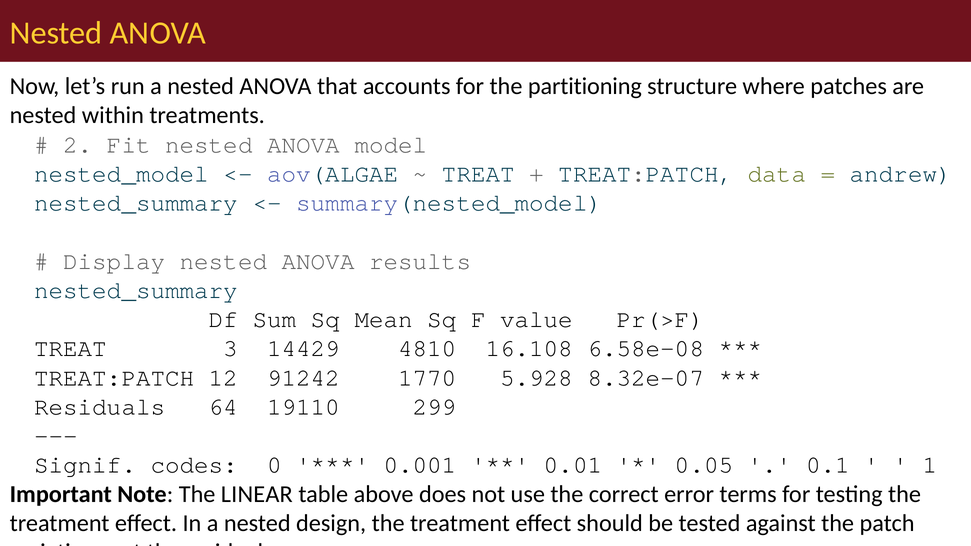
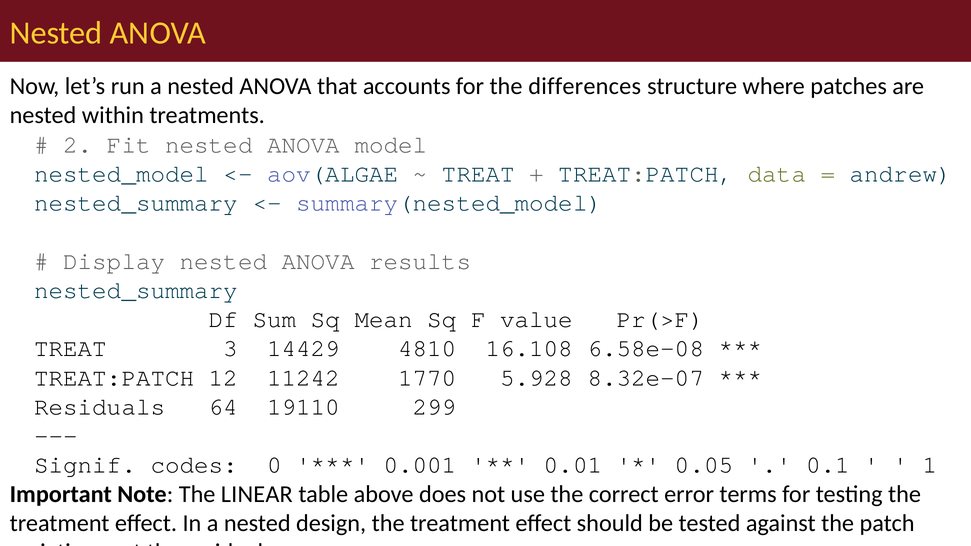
partitioning: partitioning -> differences (585, 86)
91242: 91242 -> 11242 (304, 378)
